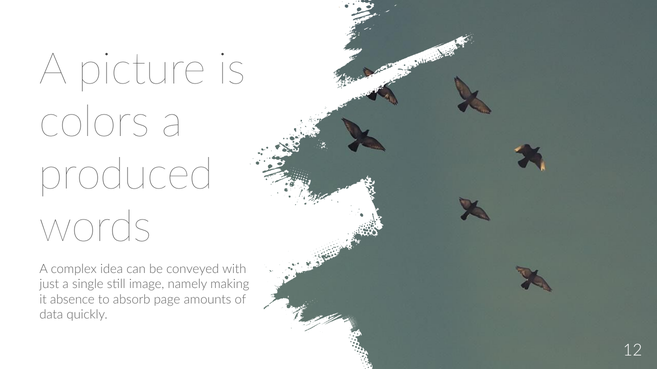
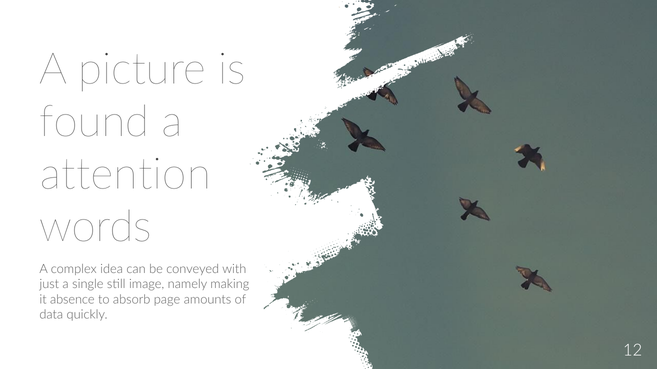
colors: colors -> found (94, 122)
produced: produced -> attention (125, 175)
